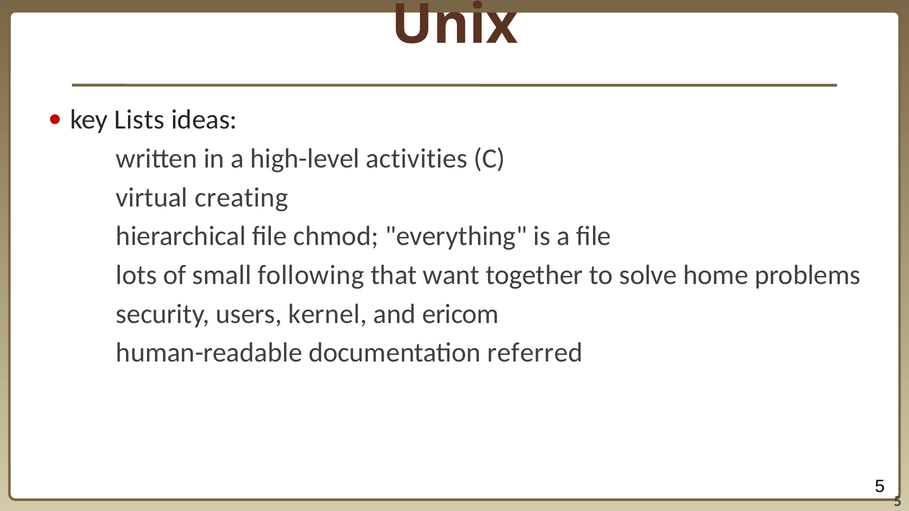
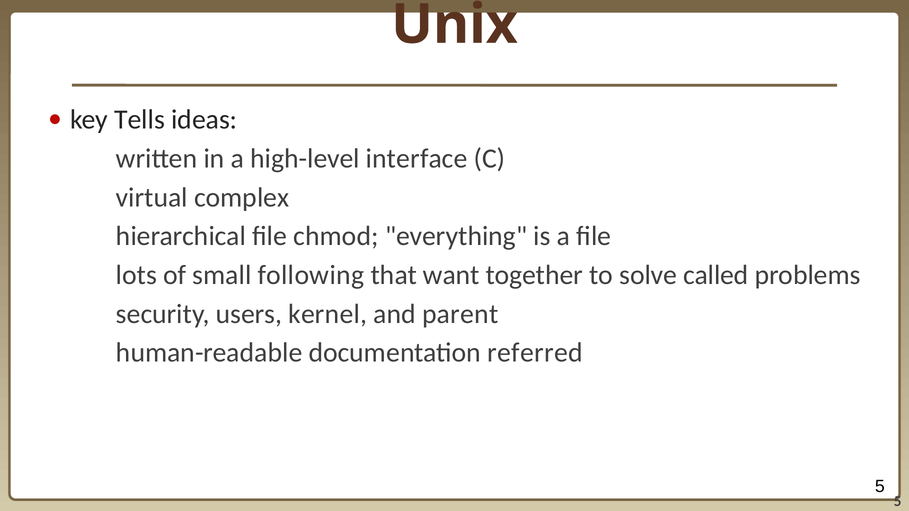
Lists: Lists -> Tells (140, 120)
activities: activities -> interface (417, 159)
creating: creating -> complex (242, 197)
home: home -> called (716, 275)
ericom: ericom -> parent (460, 314)
